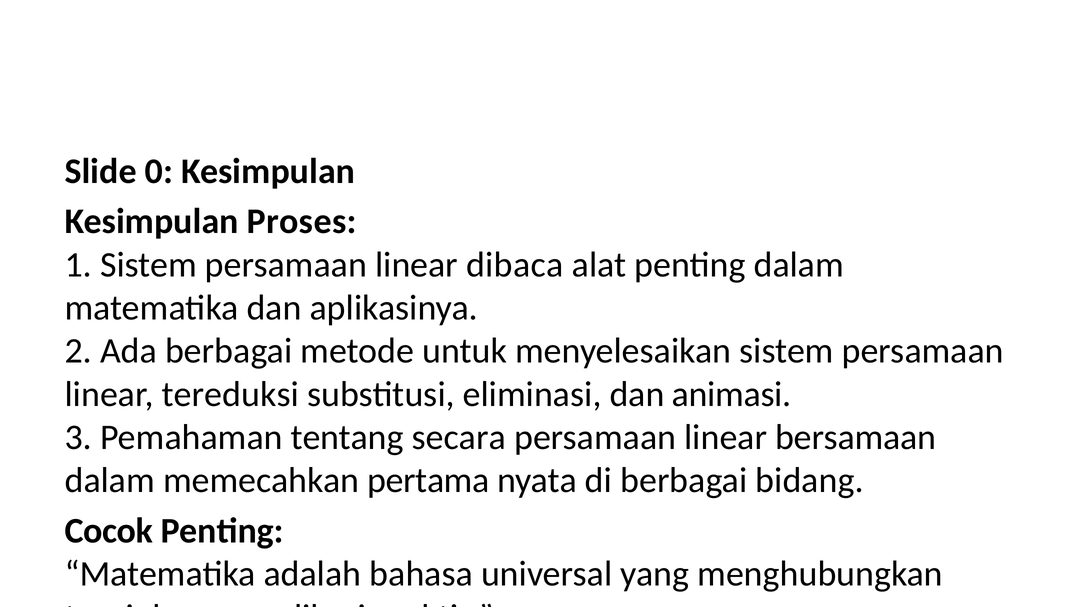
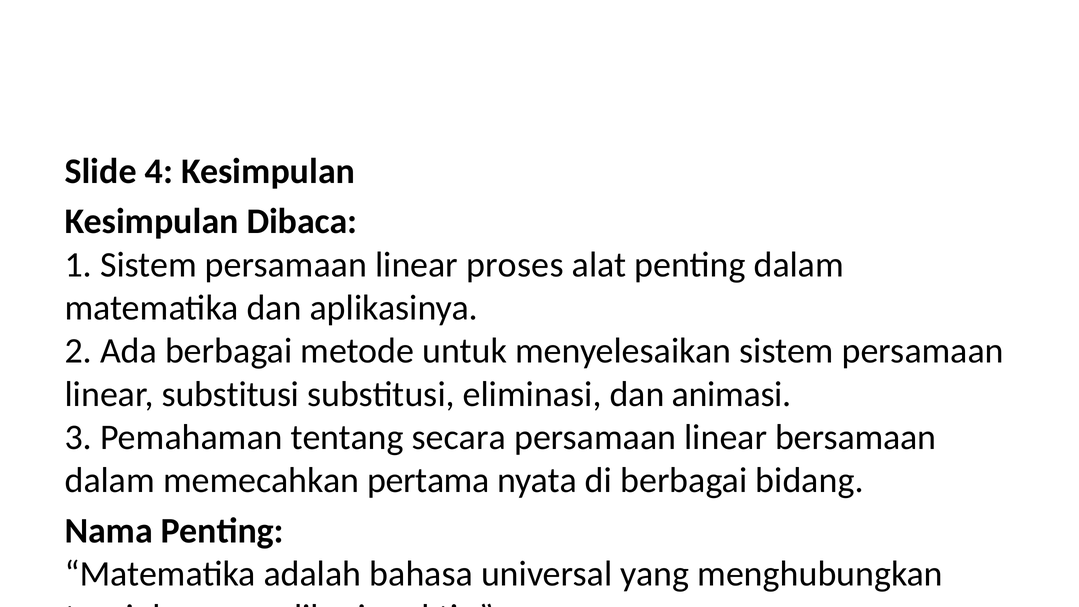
0: 0 -> 4 (159, 171)
Proses: Proses -> Dibaca (302, 221)
dibaca: dibaca -> proses (515, 265)
linear tereduksi: tereduksi -> substitusi (230, 394)
Cocok: Cocok -> Nama (109, 531)
